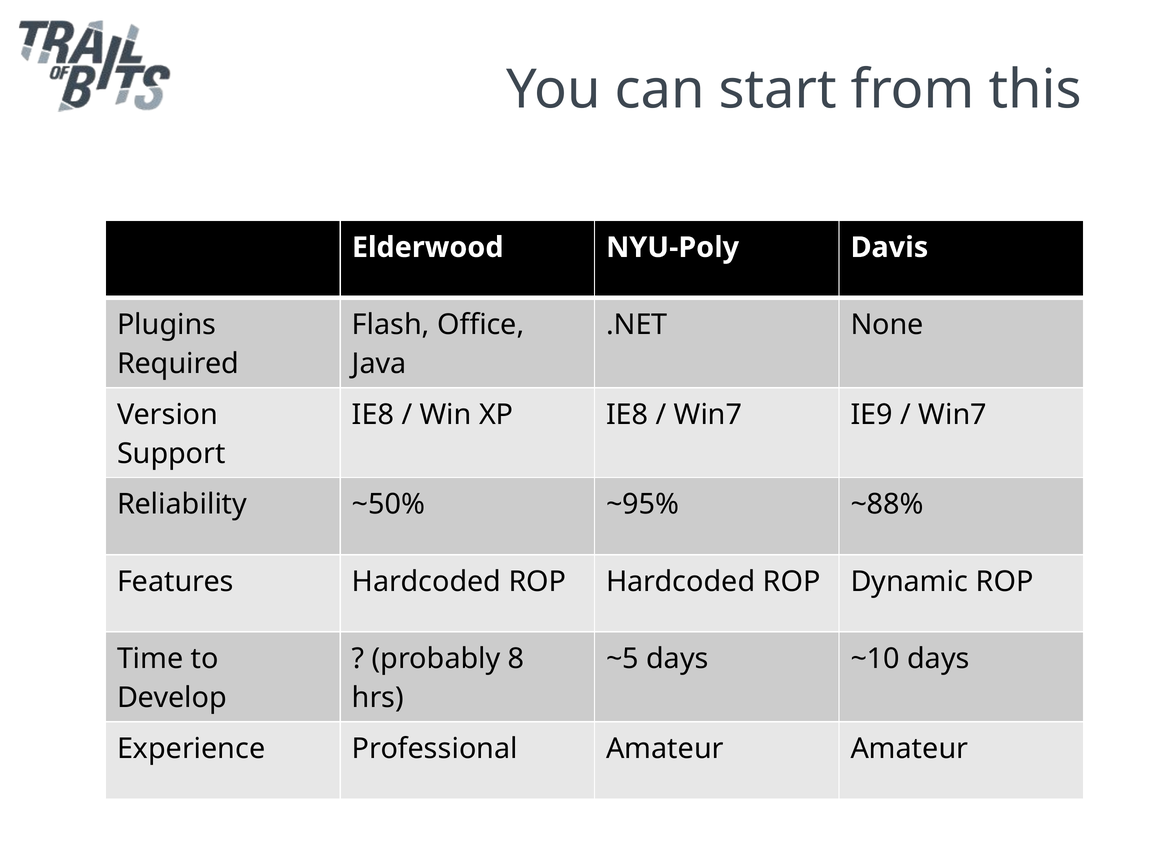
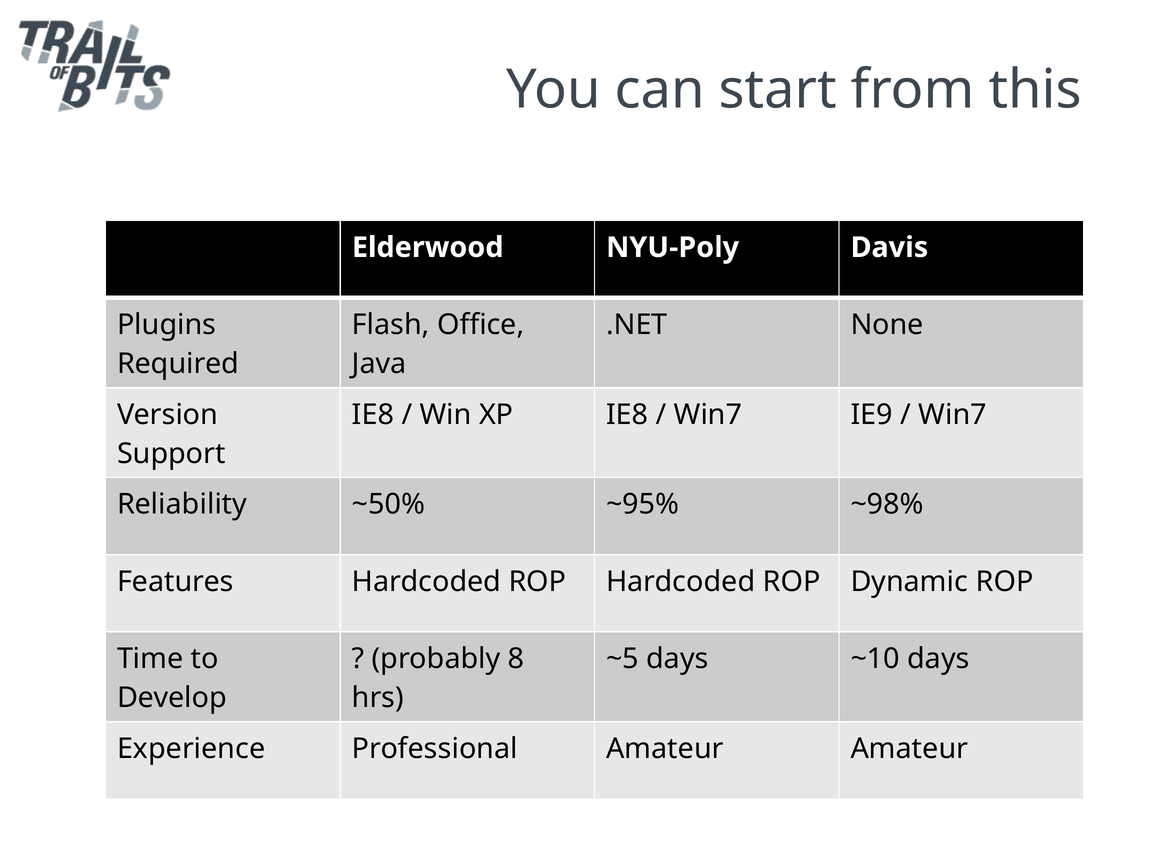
~88%: ~88% -> ~98% (887, 505)
